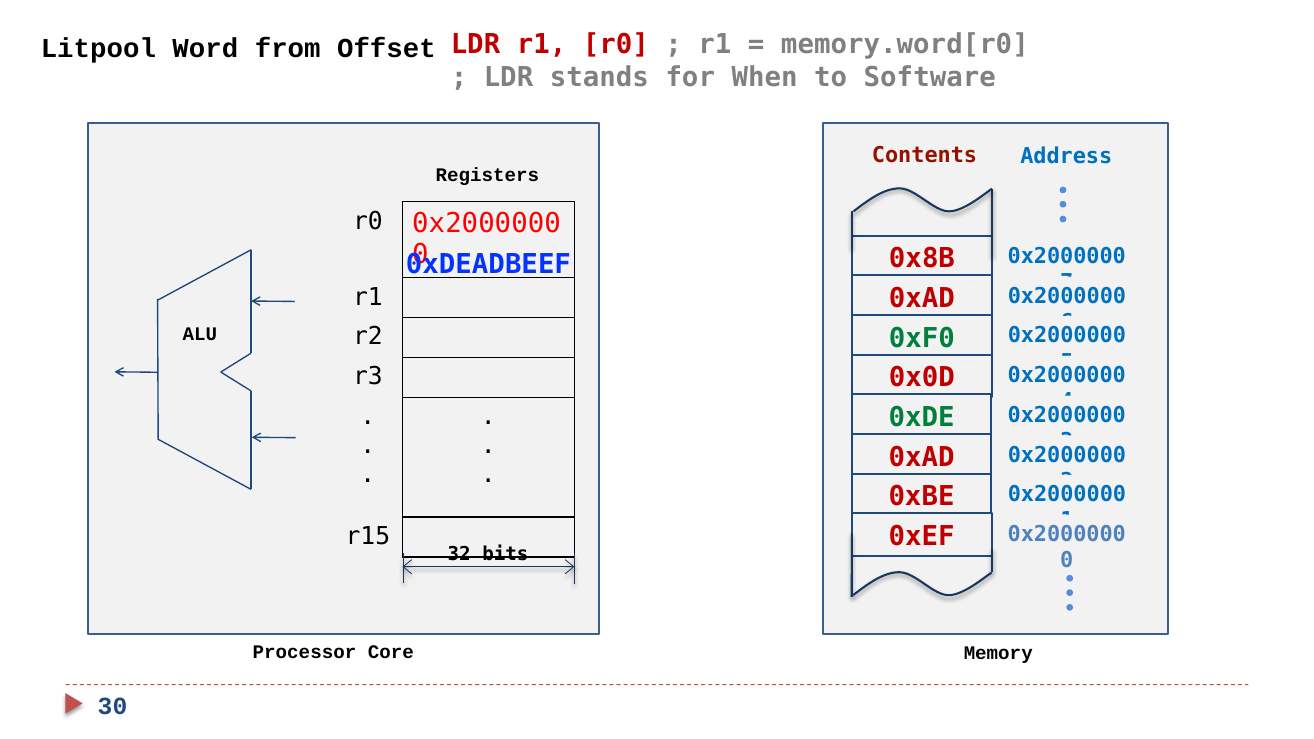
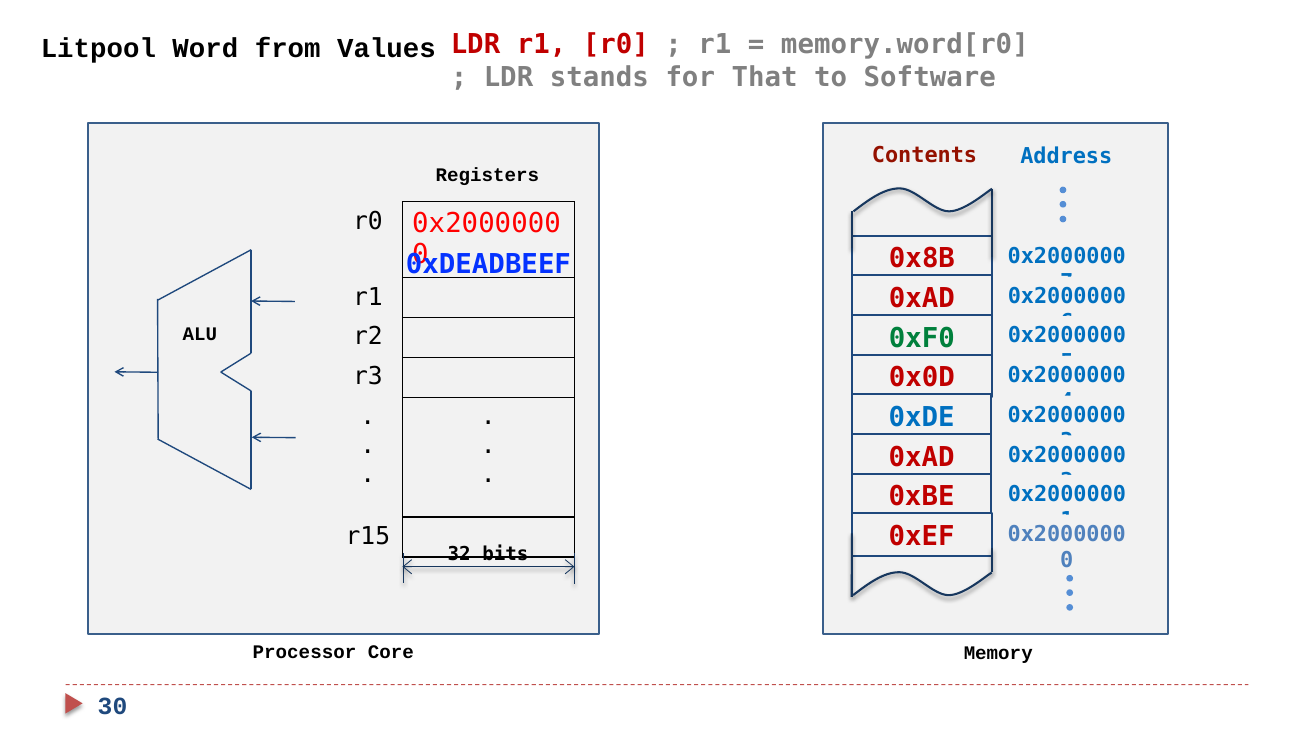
Offset: Offset -> Values (386, 48)
When: When -> That (765, 78)
0xDE colour: green -> blue (922, 418)
